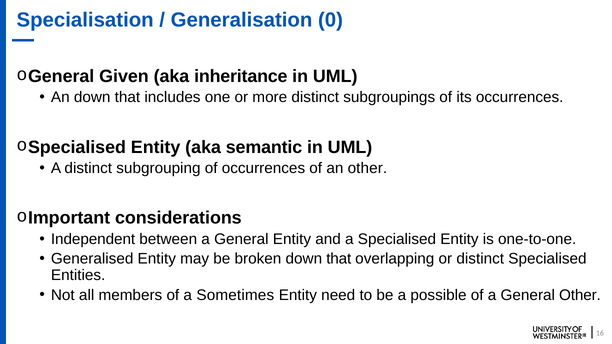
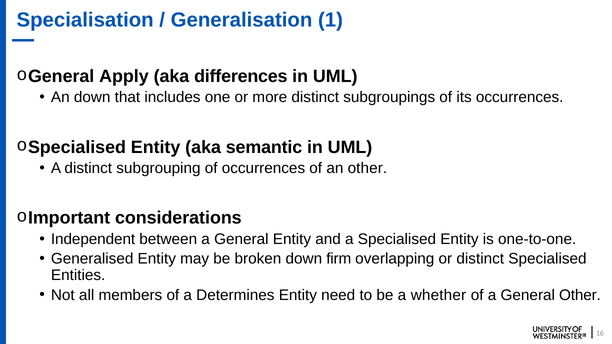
0: 0 -> 1 (330, 20)
Given: Given -> Apply (124, 76)
inheritance: inheritance -> differences (241, 76)
broken down that: that -> firm (339, 259)
Sometimes: Sometimes -> Determines (235, 295)
possible: possible -> whether (438, 295)
